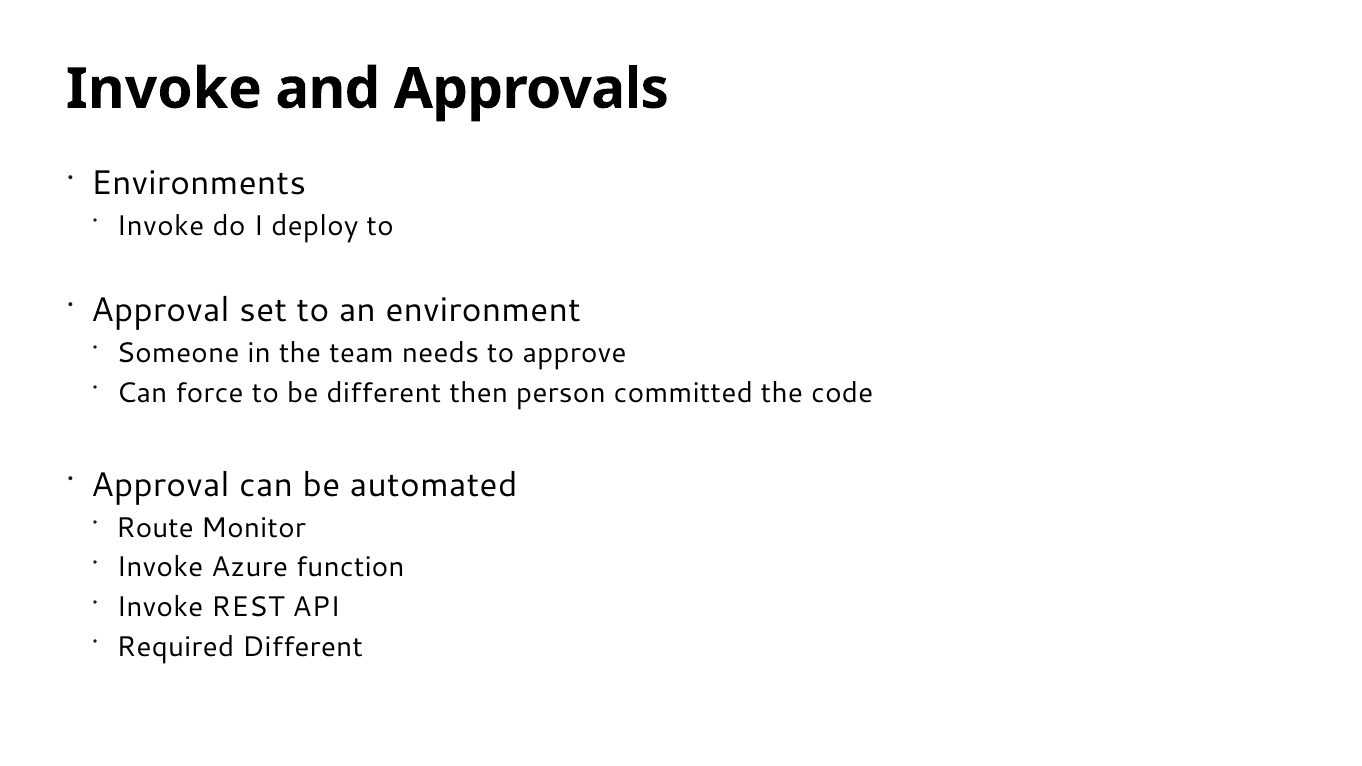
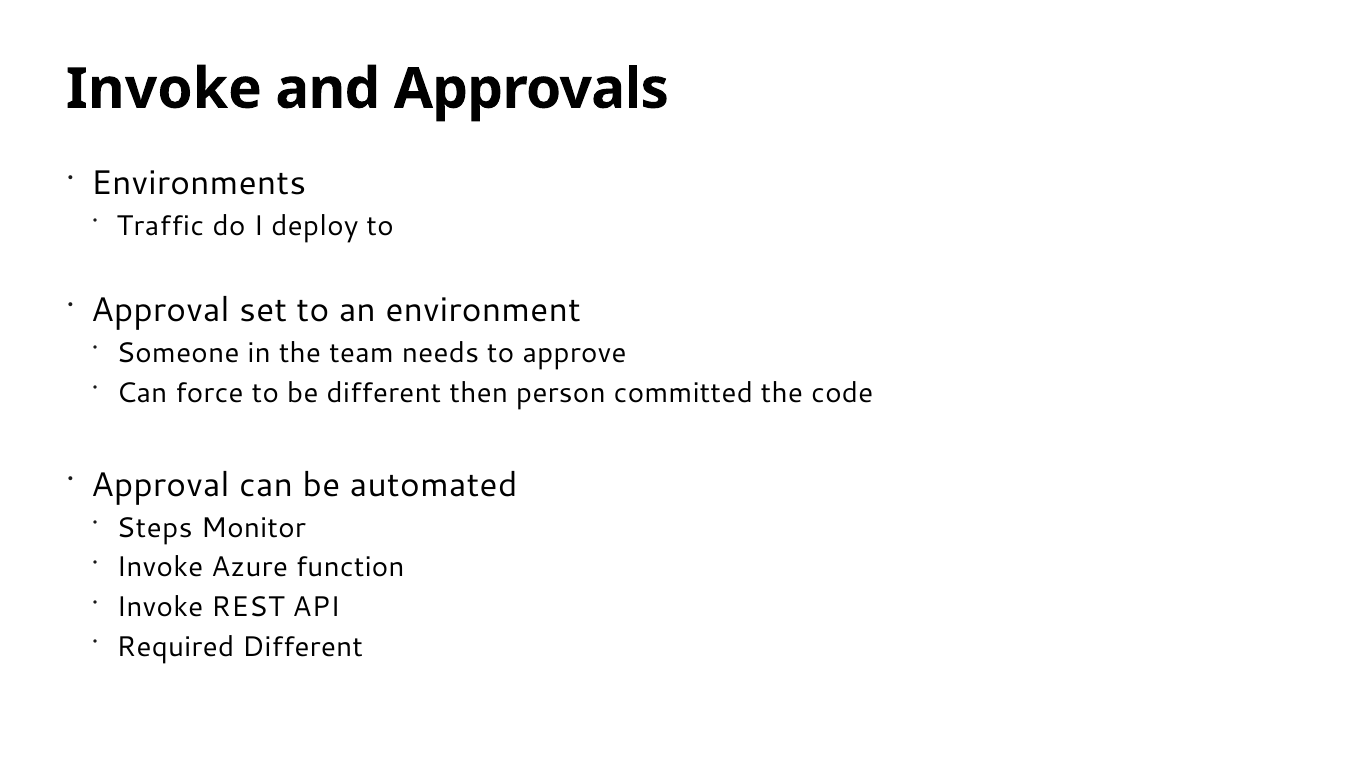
Invoke: Invoke -> Traffic (160, 226)
Route: Route -> Steps (155, 528)
